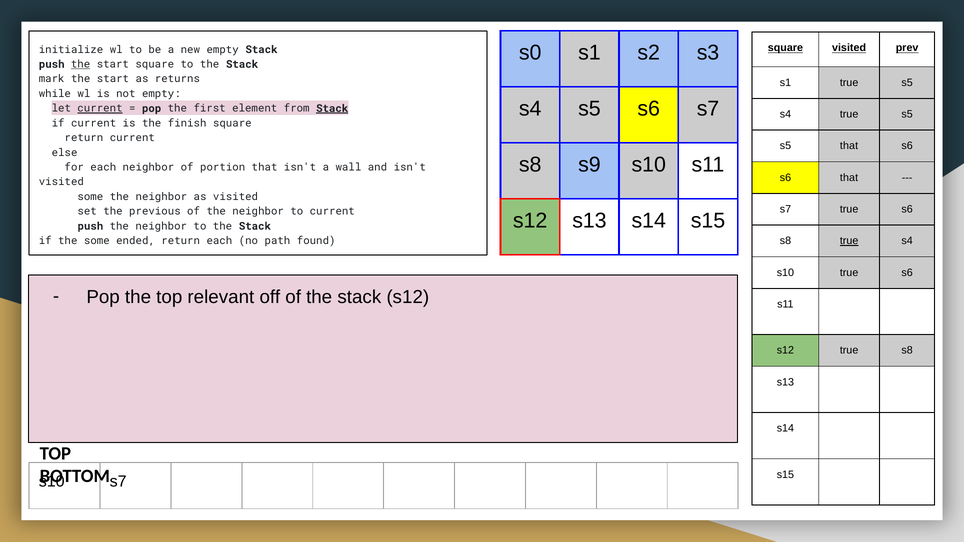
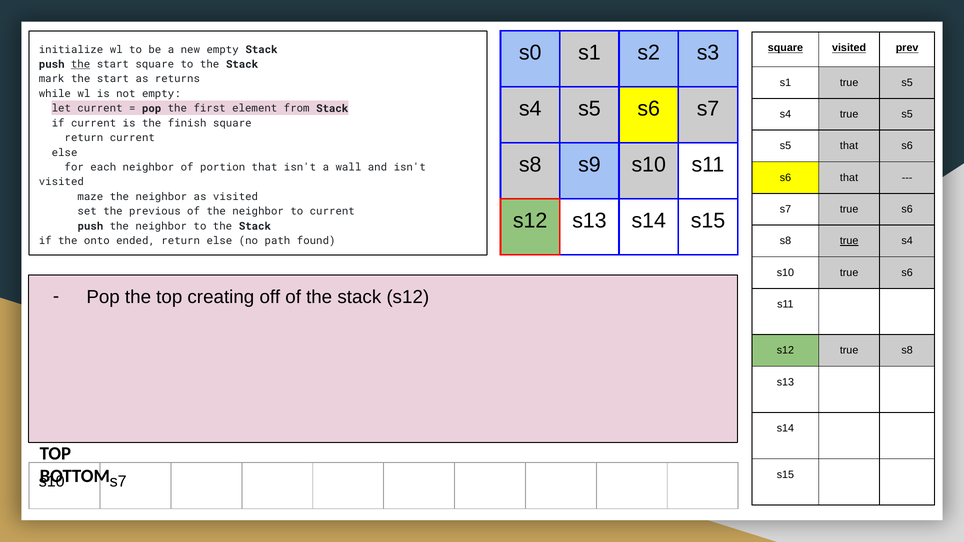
current underline: present -> none (100, 108)
Stack underline: present -> none (332, 108)
some: some -> maze (90, 197)
the some: some -> onto (97, 241)
return each: each -> else (219, 241)
relevant: relevant -> creating (221, 297)
